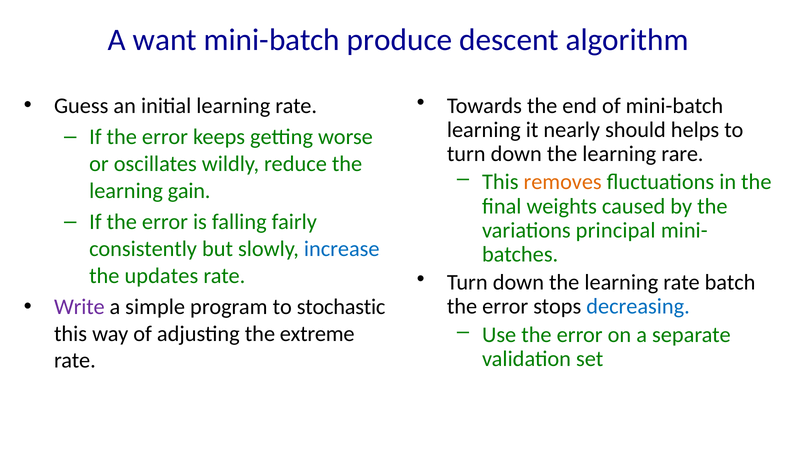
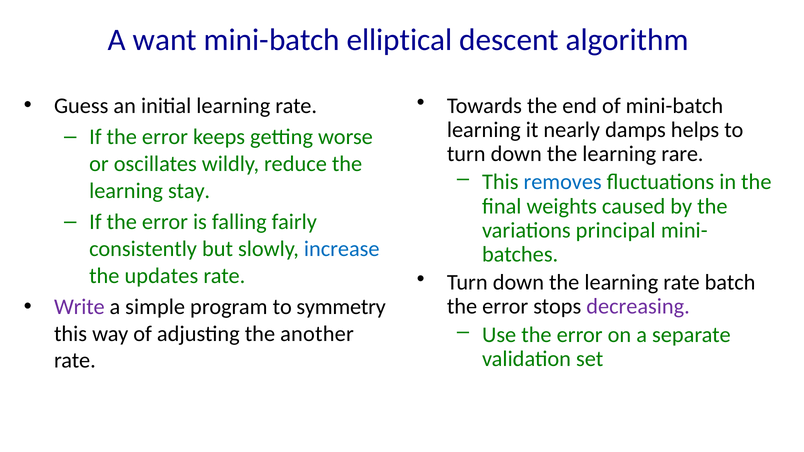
produce: produce -> elliptical (400, 40)
should: should -> damps (635, 130)
removes colour: orange -> blue (563, 182)
gain: gain -> stay (189, 191)
stochastic: stochastic -> symmetry (341, 307)
decreasing colour: blue -> purple (638, 307)
extreme: extreme -> another (317, 334)
